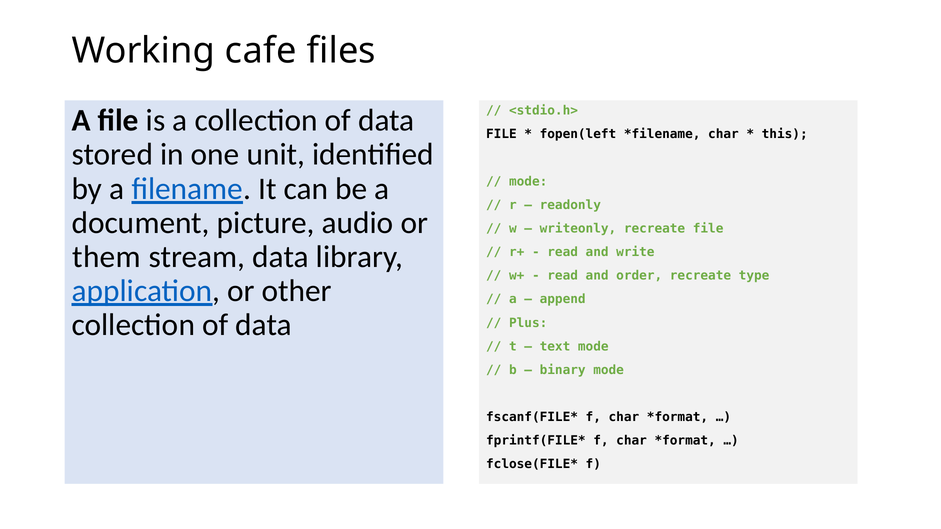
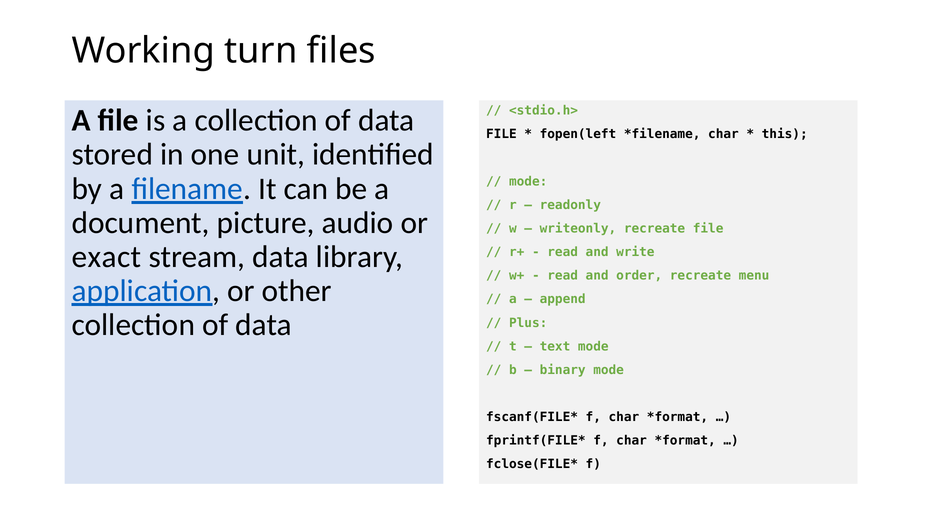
cafe: cafe -> turn (261, 51)
them: them -> exact (107, 257)
type: type -> menu (754, 276)
